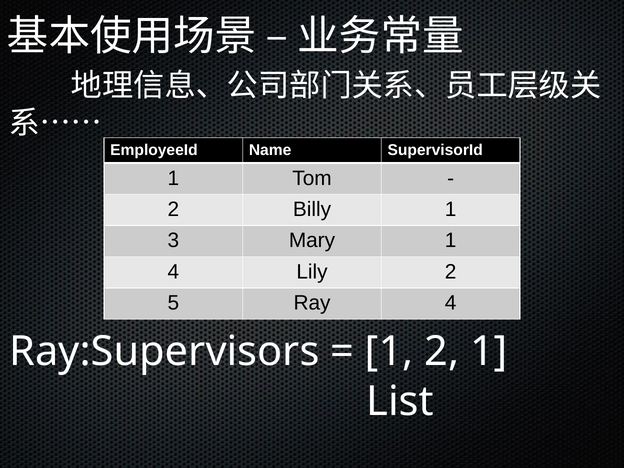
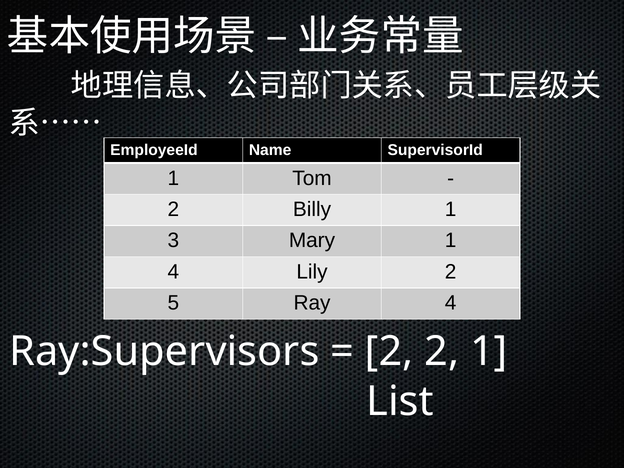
1: 1 -> 2 (389, 351)
